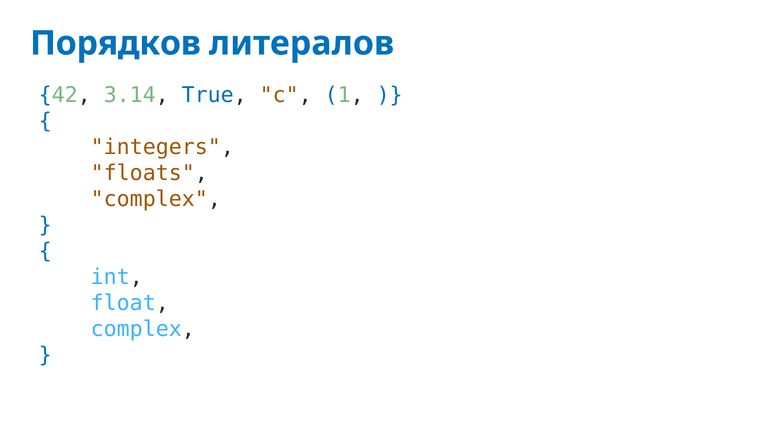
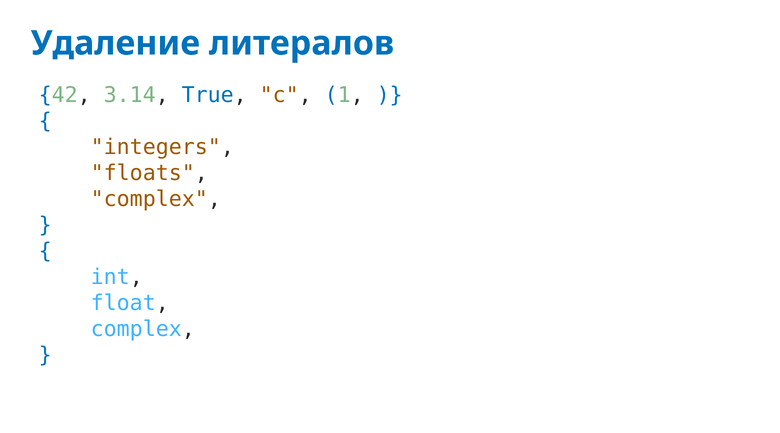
Порядков: Порядков -> Удаление (115, 43)
